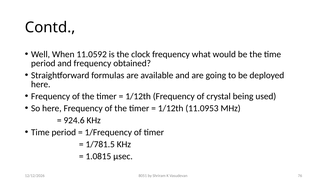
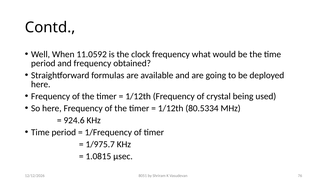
11.0953: 11.0953 -> 80.5334 (202, 108)
1/781.5: 1/781.5 -> 1/975.7 (100, 144)
